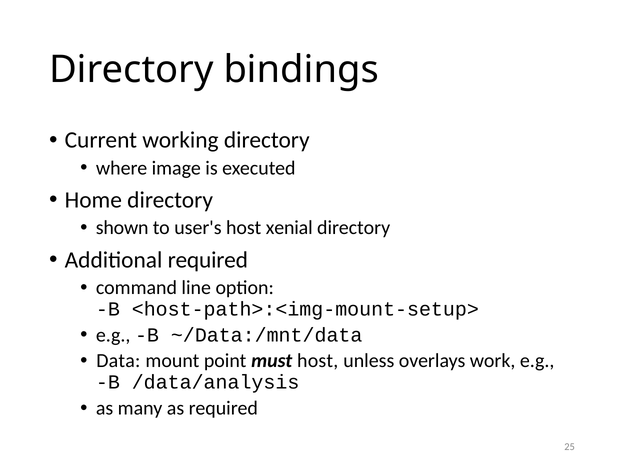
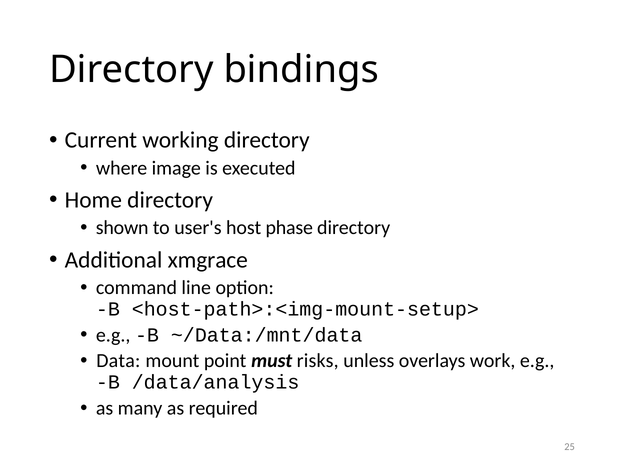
xenial: xenial -> phase (289, 228)
Additional required: required -> xmgrace (208, 260)
must host: host -> risks (318, 361)
